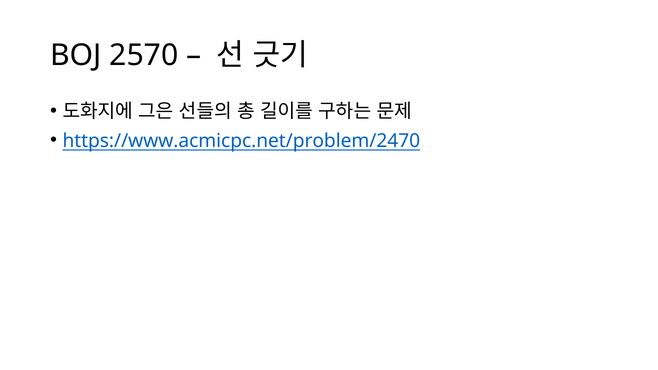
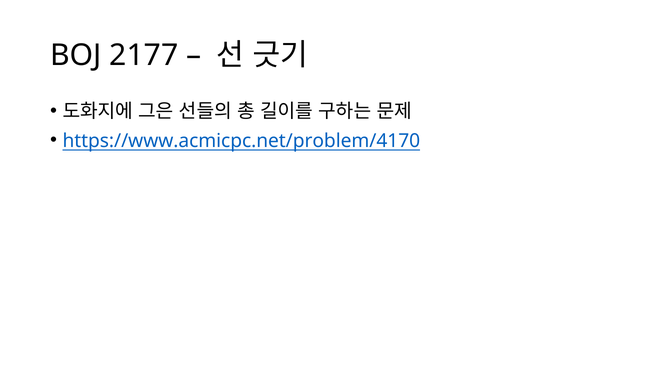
2570: 2570 -> 2177 (144, 55)
https://www.acmicpc.net/problem/2470: https://www.acmicpc.net/problem/2470 -> https://www.acmicpc.net/problem/4170 (241, 141)
